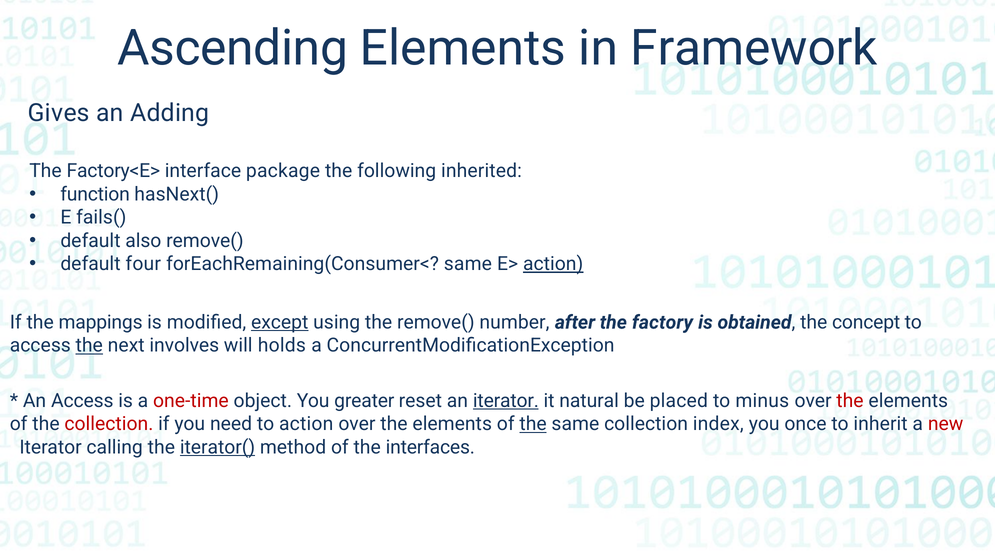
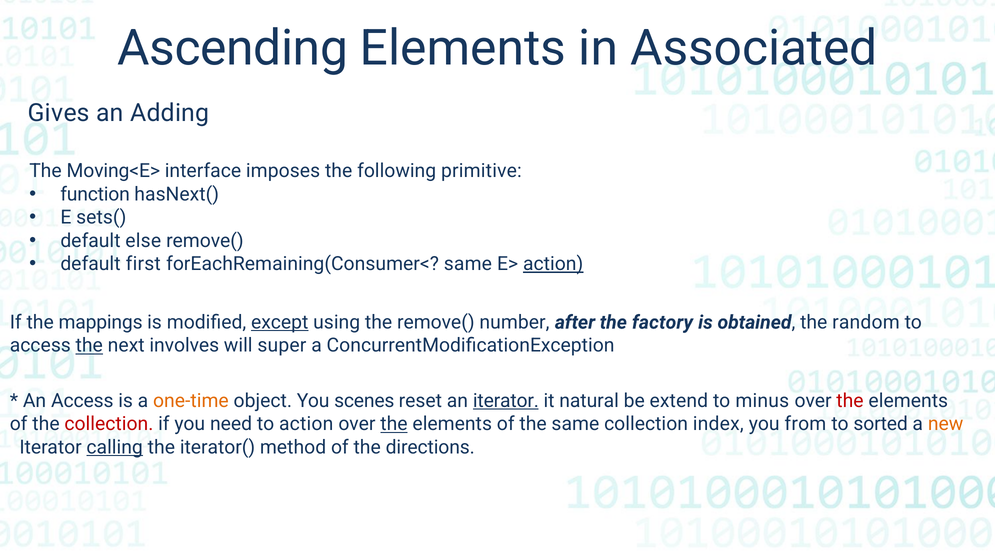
Framework: Framework -> Associated (754, 48)
Factory<E>: Factory<E> -> Moving<E> (113, 171)
package: package -> imposes (283, 171)
inherited: inherited -> primitive (481, 171)
fails(: fails( -> sets( (101, 217)
also: also -> else (143, 241)
four: four -> first (143, 264)
concept: concept -> random (866, 322)
holds: holds -> super (282, 345)
one-time colour: red -> orange (191, 401)
greater: greater -> scenes (364, 401)
placed: placed -> extend (679, 401)
the underline: none -> present (394, 424)
the underline: present -> none (533, 424)
once: once -> from (805, 424)
inherit: inherit -> sorted (881, 424)
new colour: red -> orange (946, 424)
calling underline: none -> present (115, 447)
iterator( underline: present -> none (218, 447)
interfaces: interfaces -> directions (430, 447)
